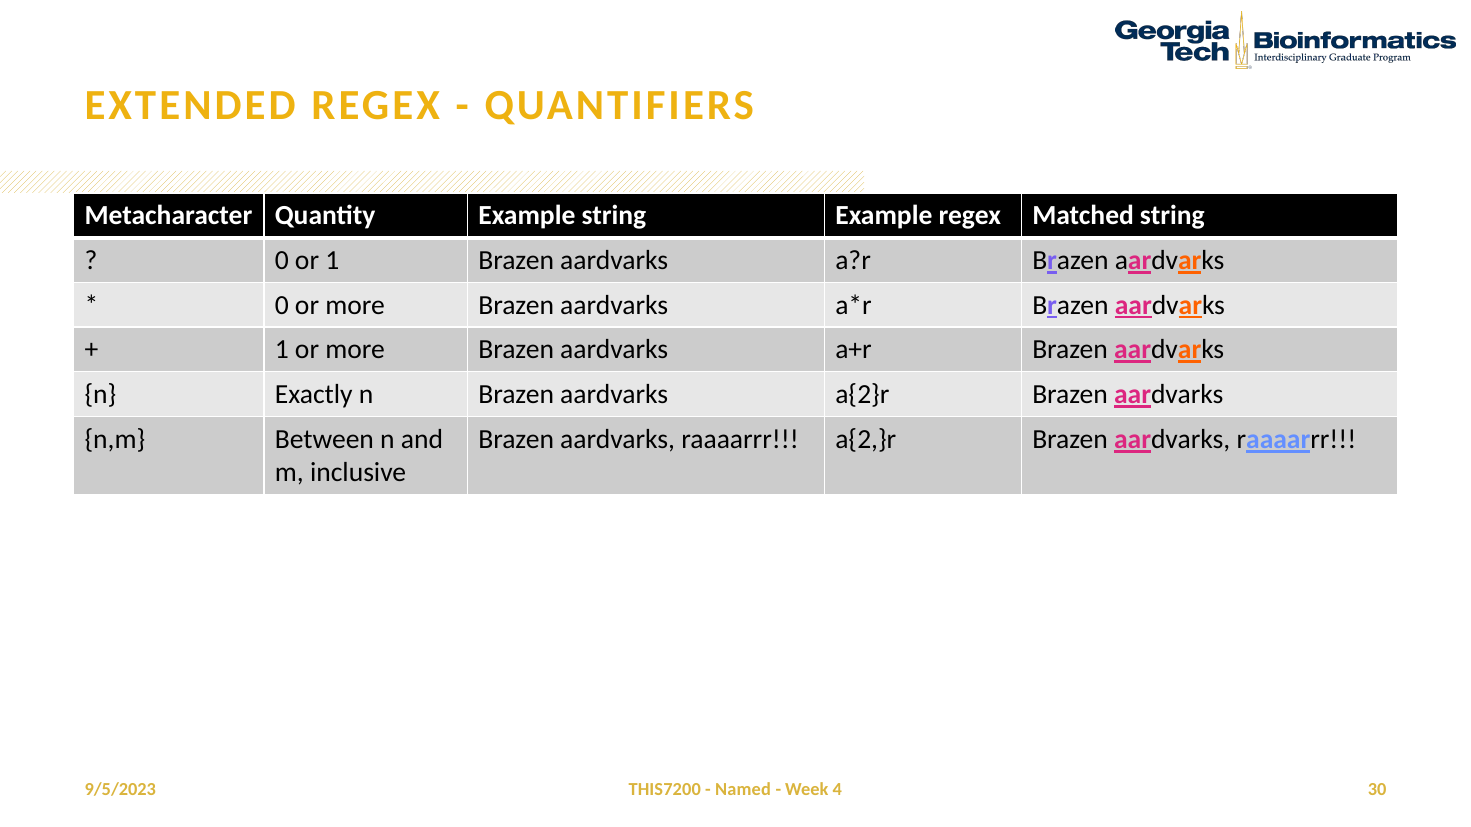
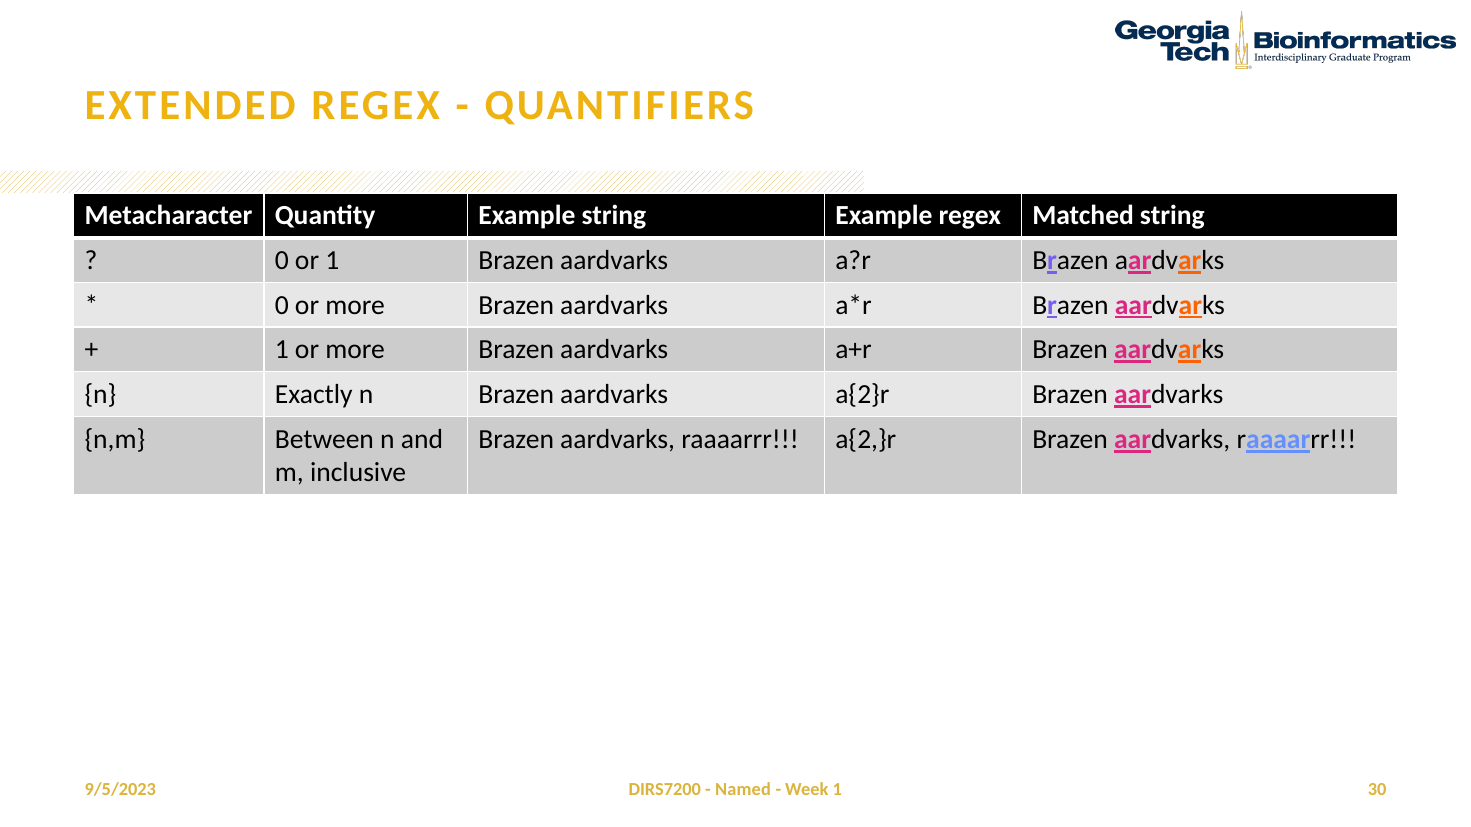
THIS7200: THIS7200 -> DIRS7200 (665, 790)
Week 4: 4 -> 1 (837, 790)
